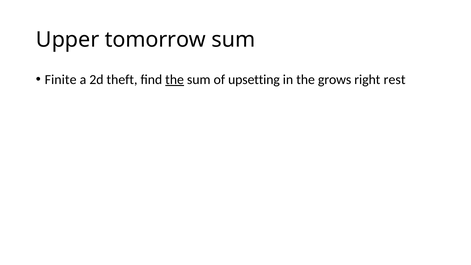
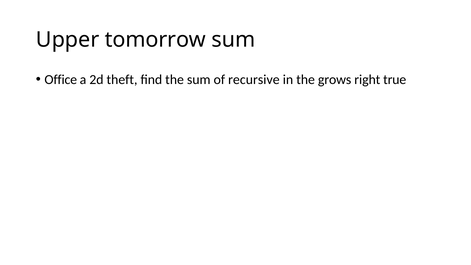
Finite: Finite -> Office (61, 80)
the underline: present -> none (175, 80)
upsetting: upsetting -> recursive (254, 80)
rest: rest -> true (395, 80)
